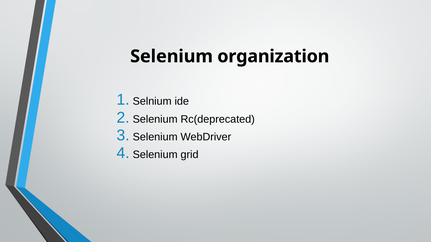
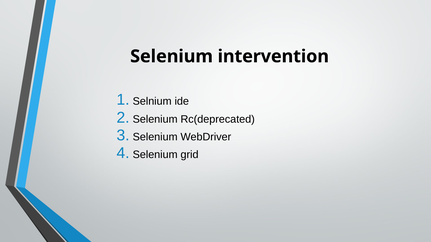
organization: organization -> intervention (273, 56)
